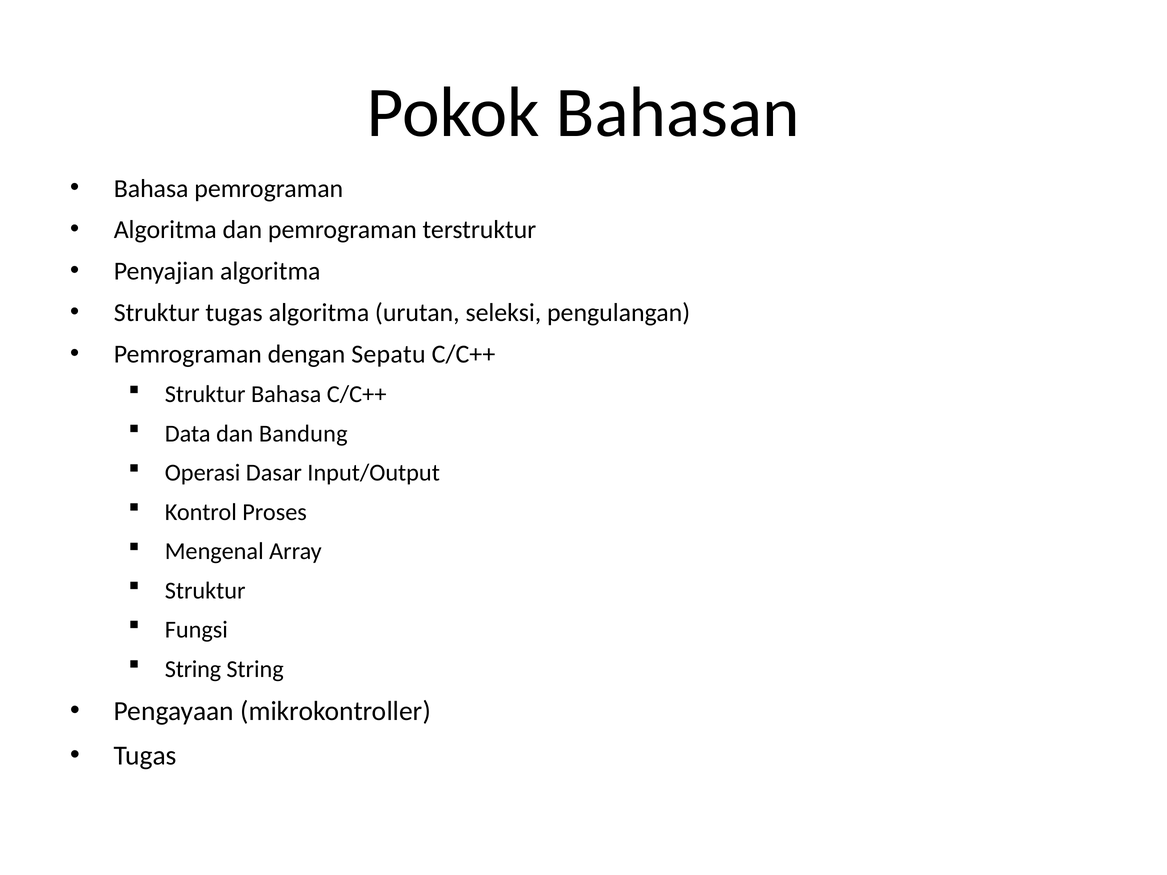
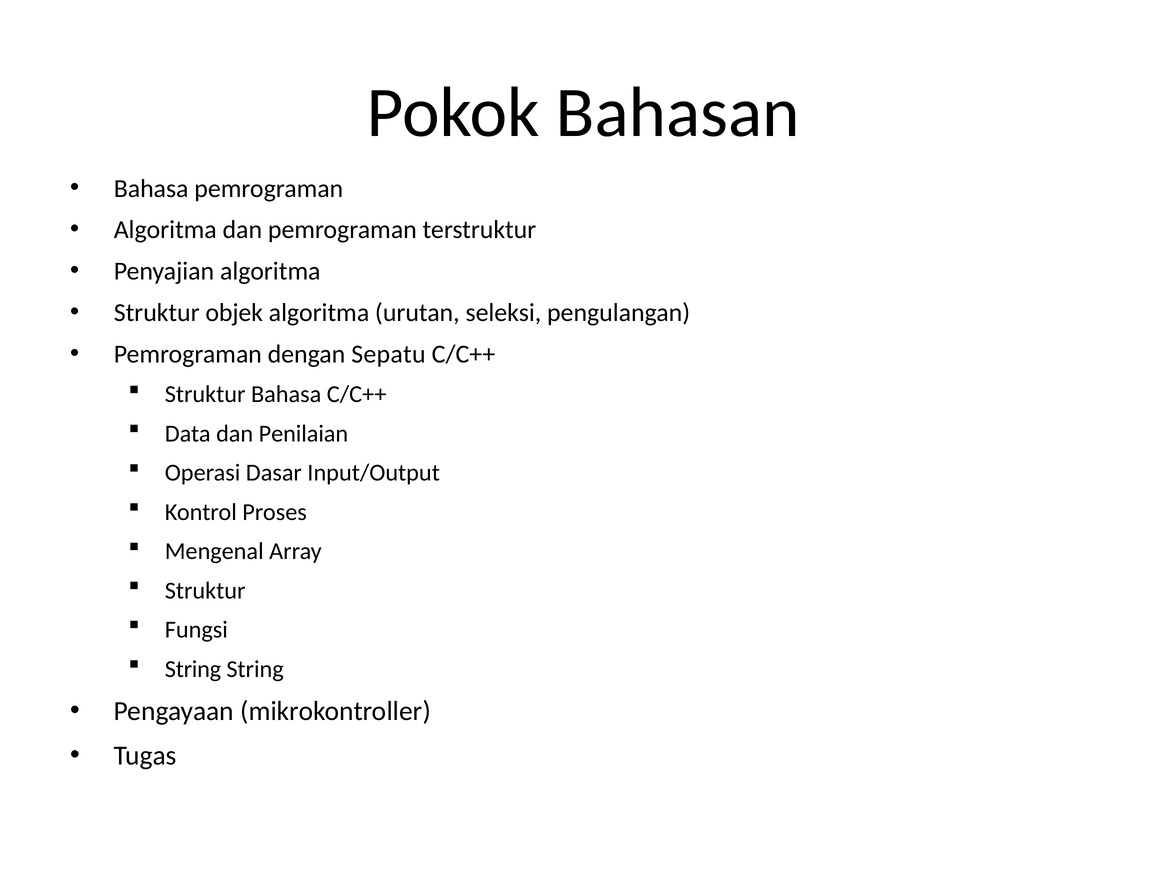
Struktur tugas: tugas -> objek (234, 313)
Bandung: Bandung -> Penilaian (303, 434)
